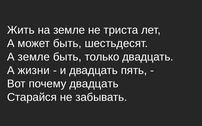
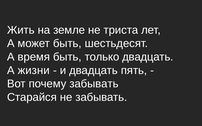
А земле: земле -> время (34, 57)
почему двадцать: двадцать -> забывать (94, 84)
